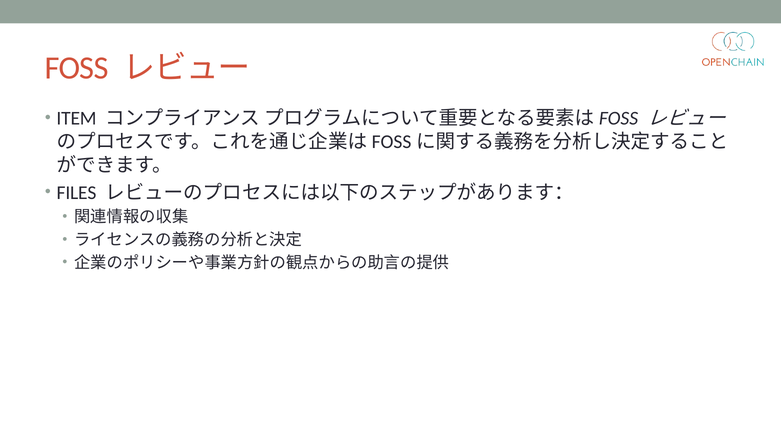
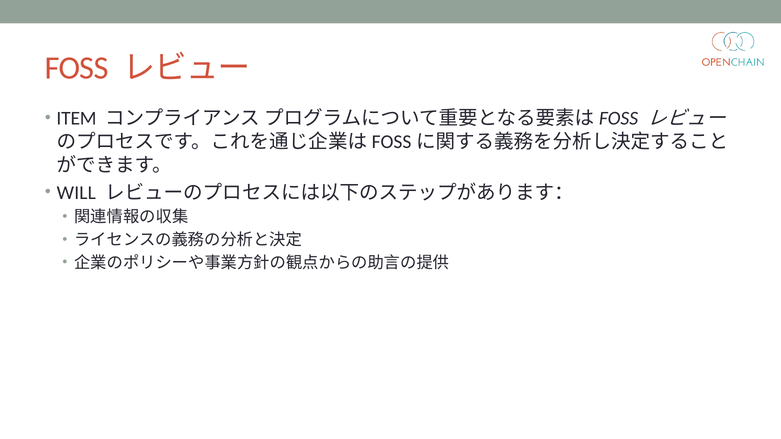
FILES: FILES -> WILL (76, 193)
